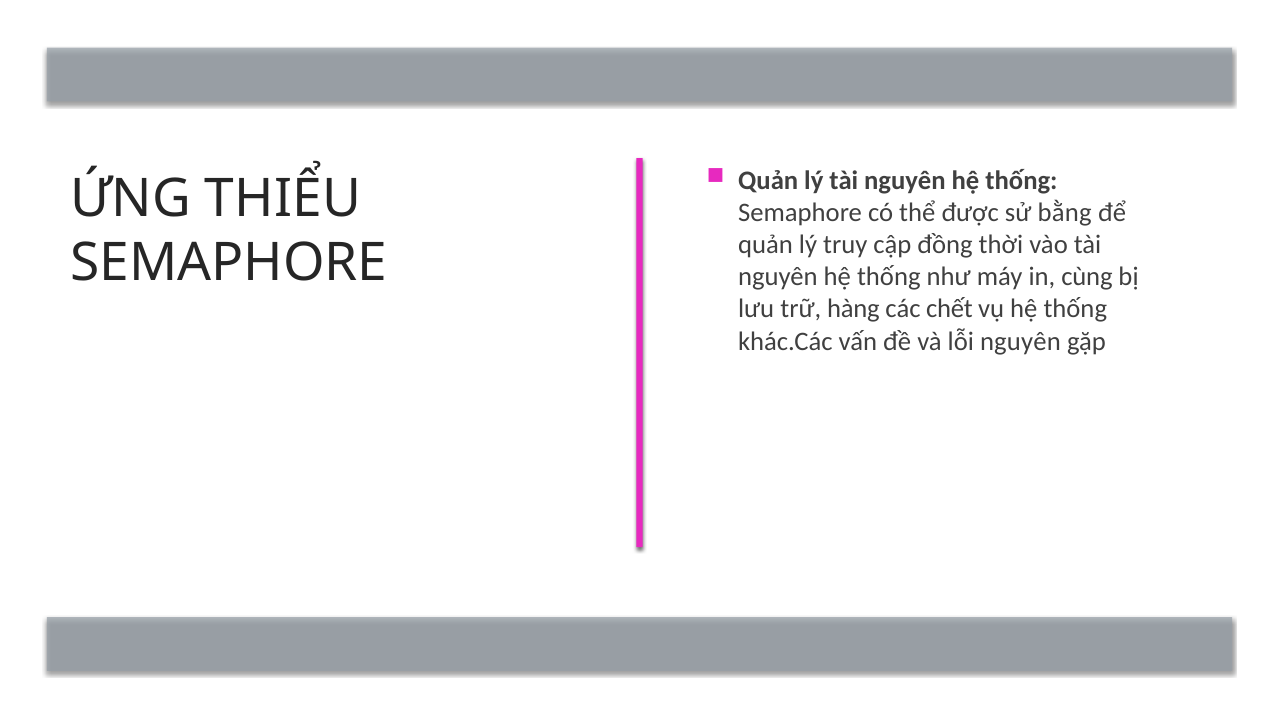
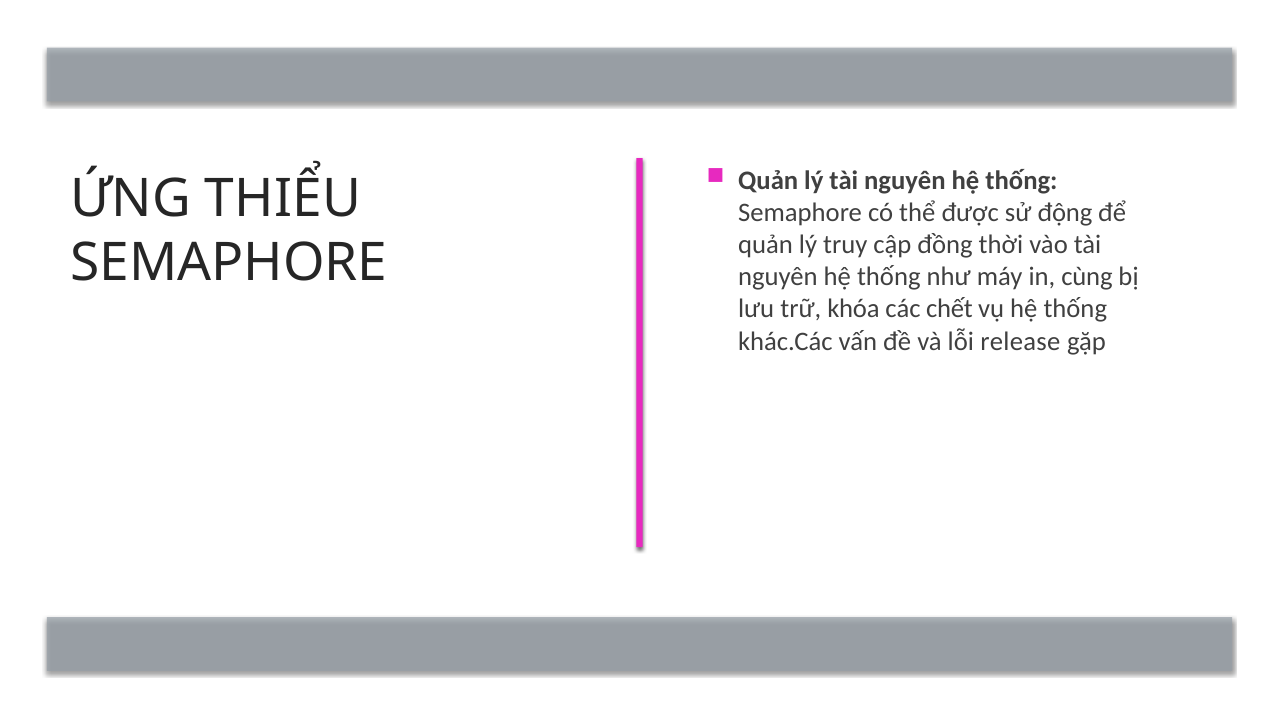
bằng: bằng -> động (1065, 213)
hàng: hàng -> khóa (853, 309)
lỗi nguyên: nguyên -> release (1020, 341)
